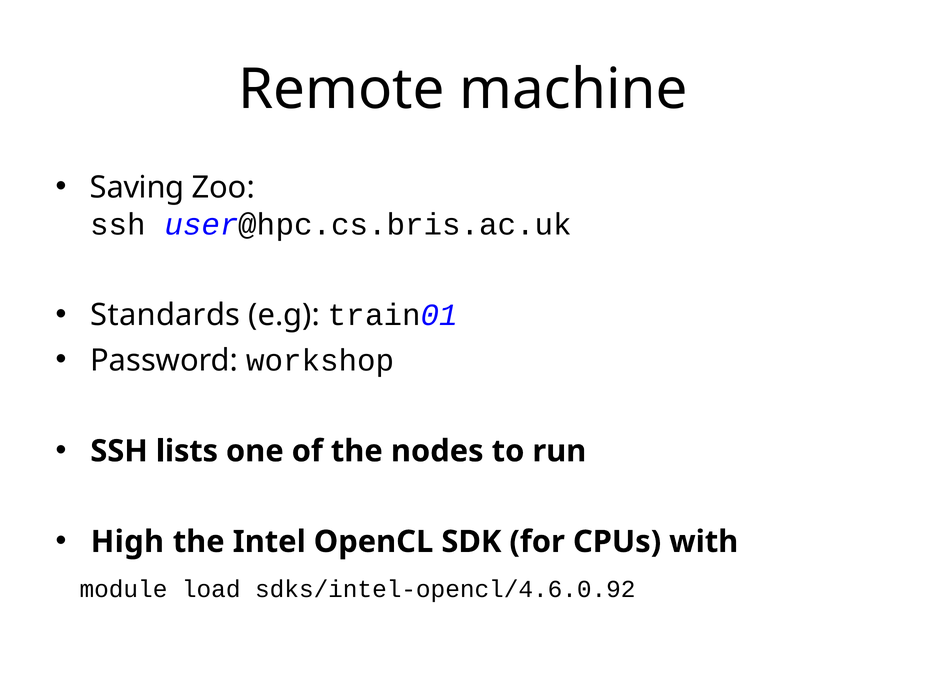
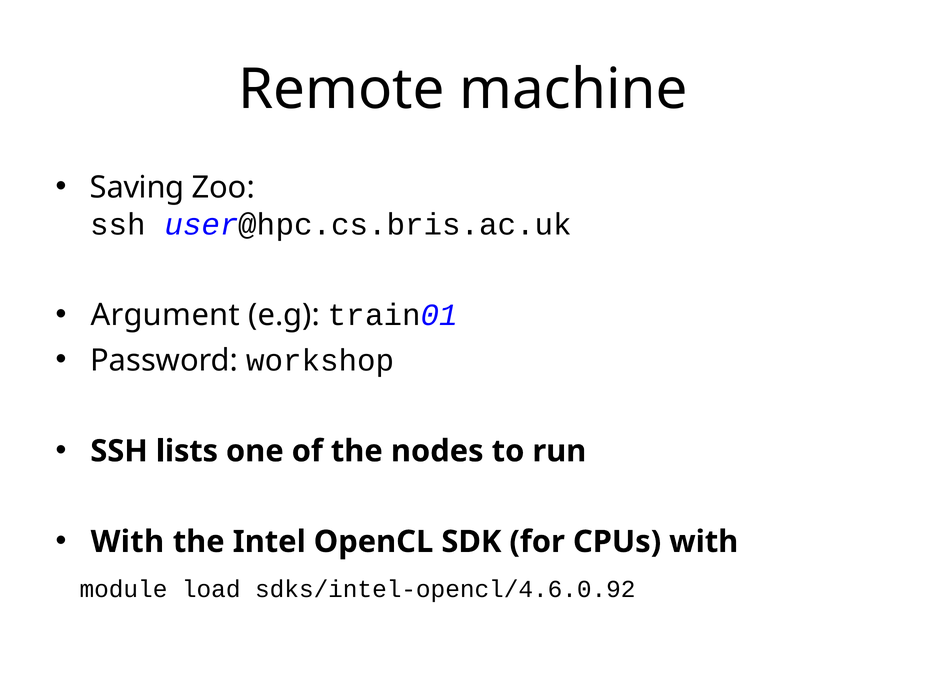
Standards: Standards -> Argument (165, 315)
High: High -> With (127, 541)
